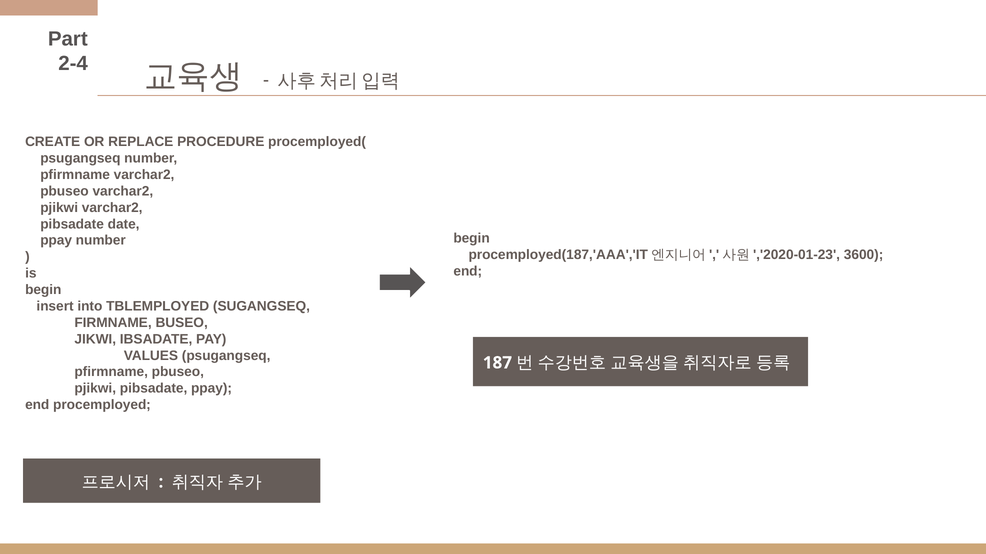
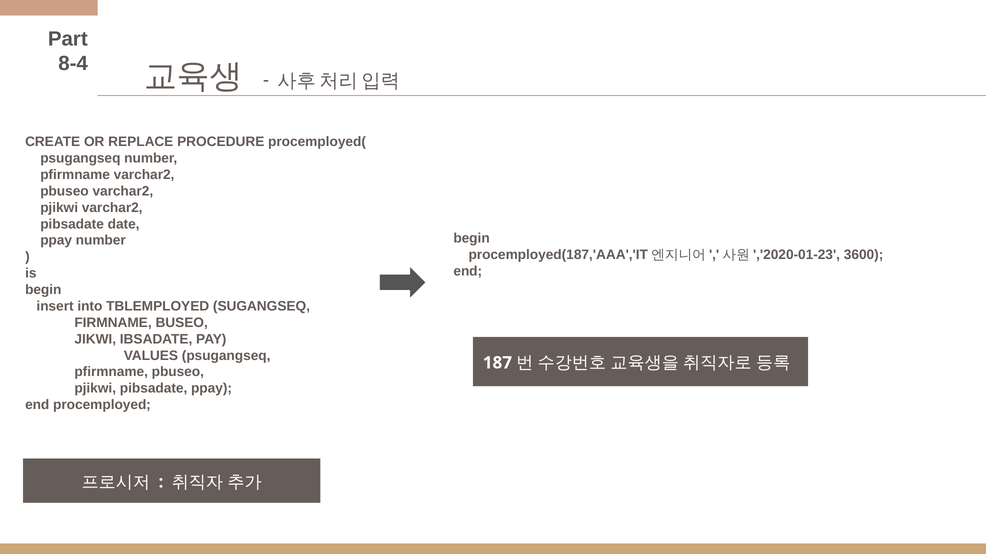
2-4: 2-4 -> 8-4 (73, 64)
